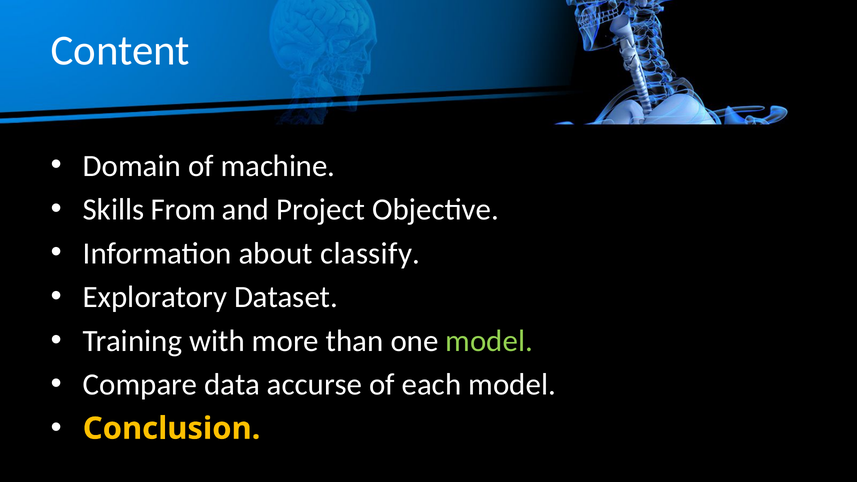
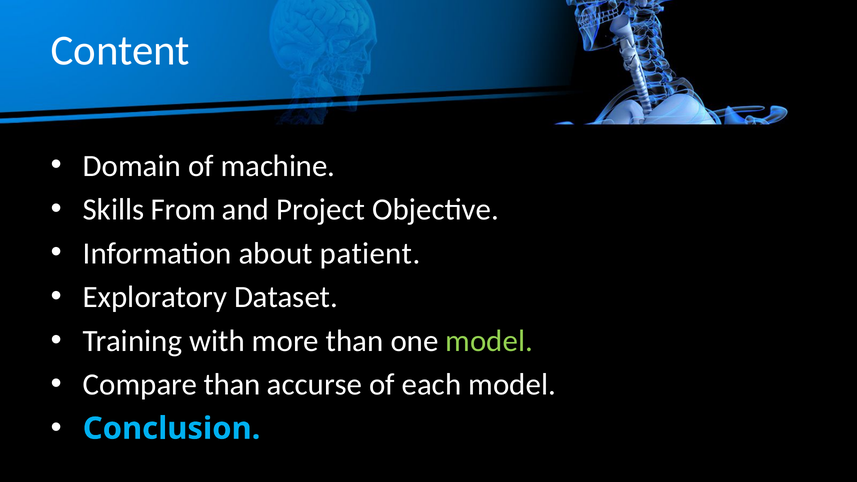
classify: classify -> patient (370, 253)
Compare data: data -> than (232, 385)
Conclusion colour: yellow -> light blue (172, 429)
